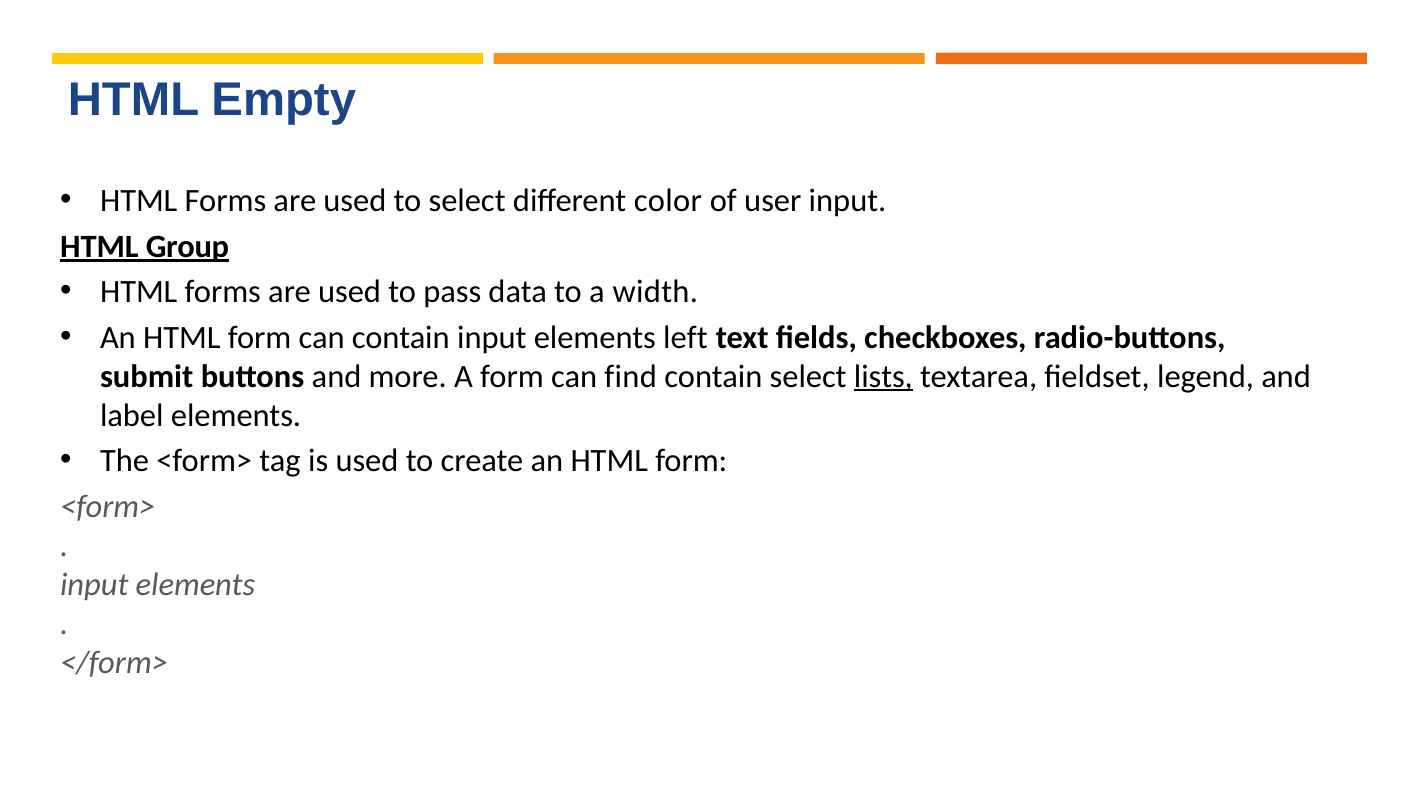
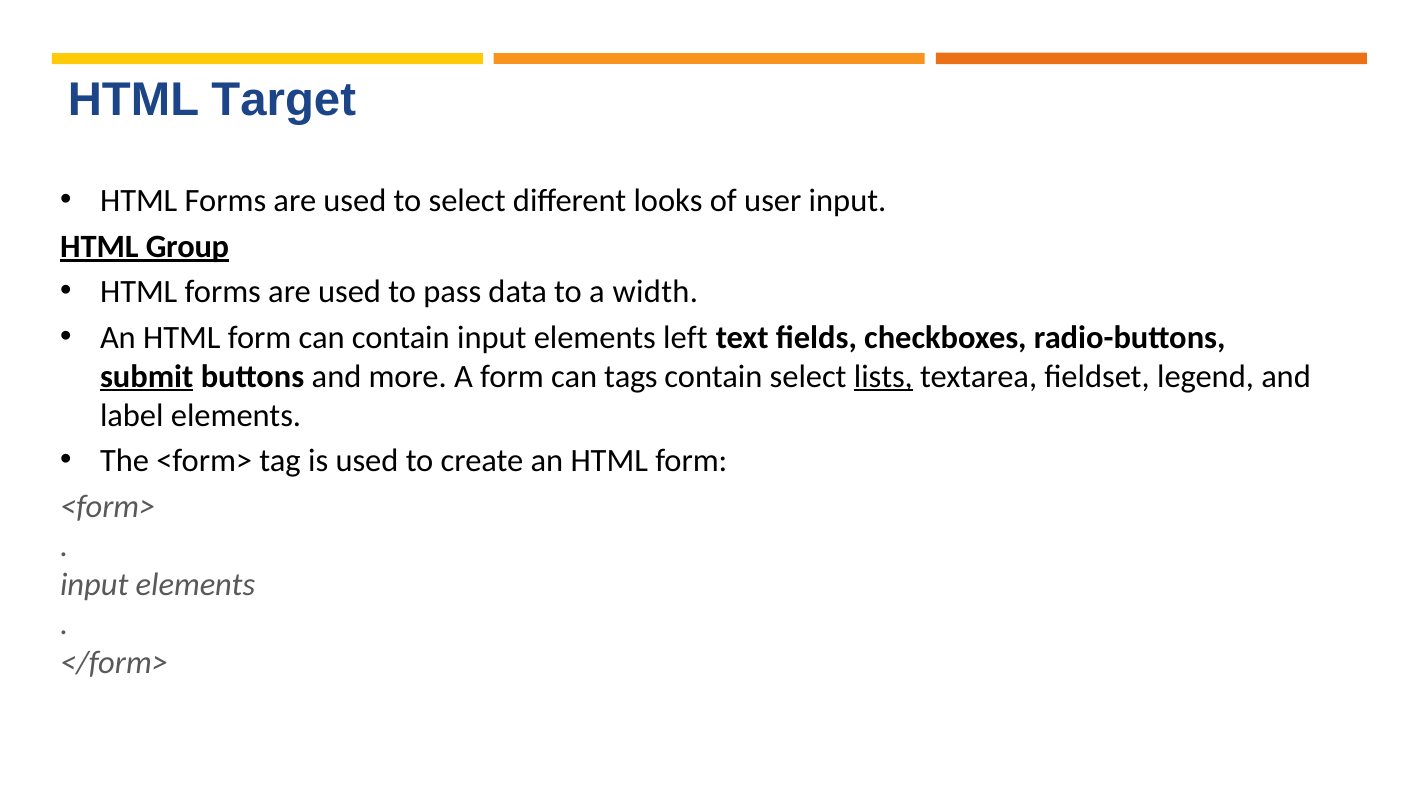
Empty: Empty -> Target (284, 99)
color: color -> looks (668, 201)
submit underline: none -> present (147, 376)
find: find -> tags (631, 376)
